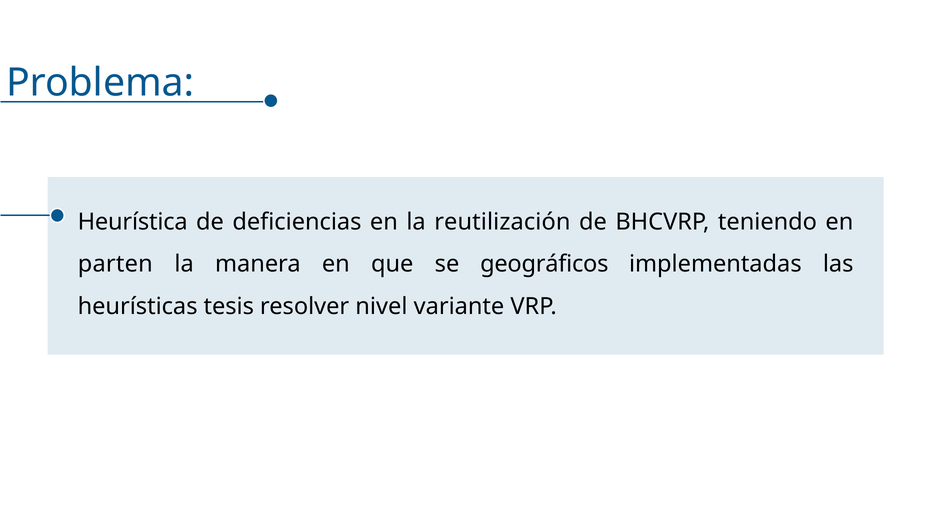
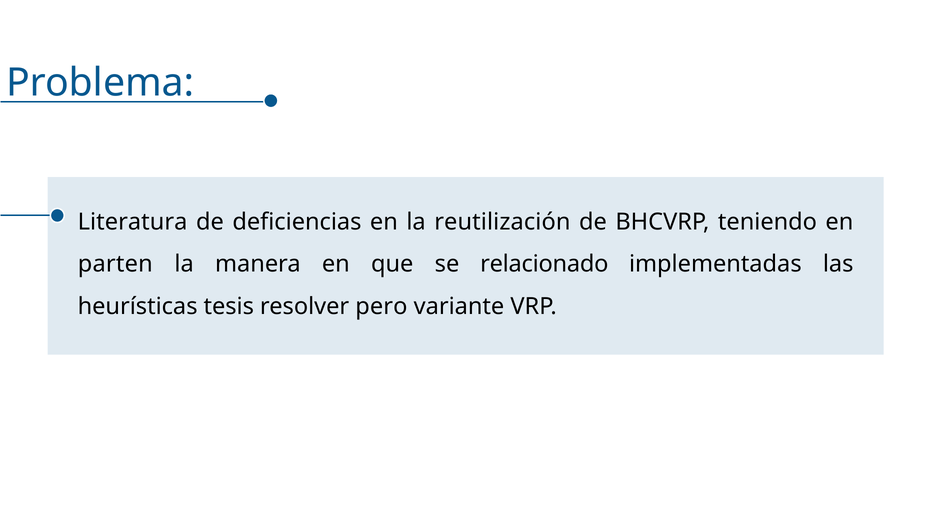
Heurística: Heurística -> Literatura (133, 222)
geográficos: geográficos -> relacionado (544, 264)
nivel: nivel -> pero (381, 307)
